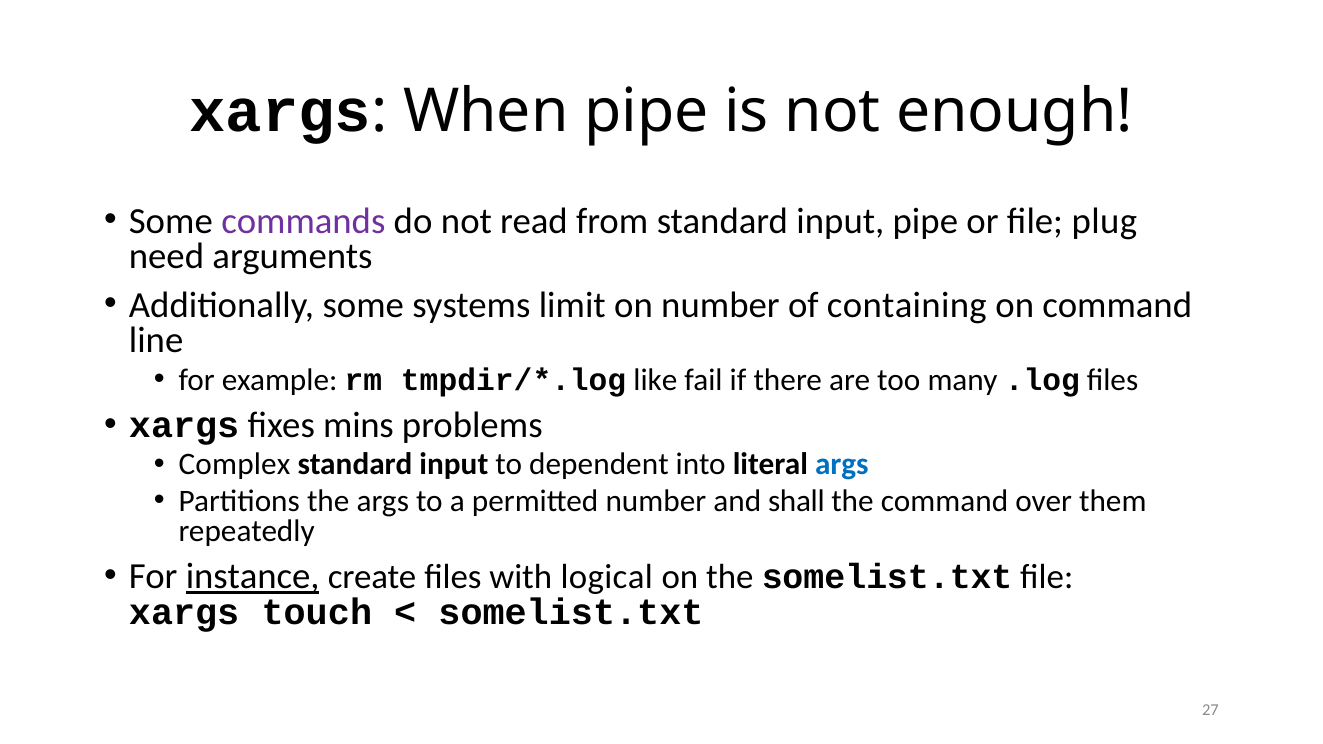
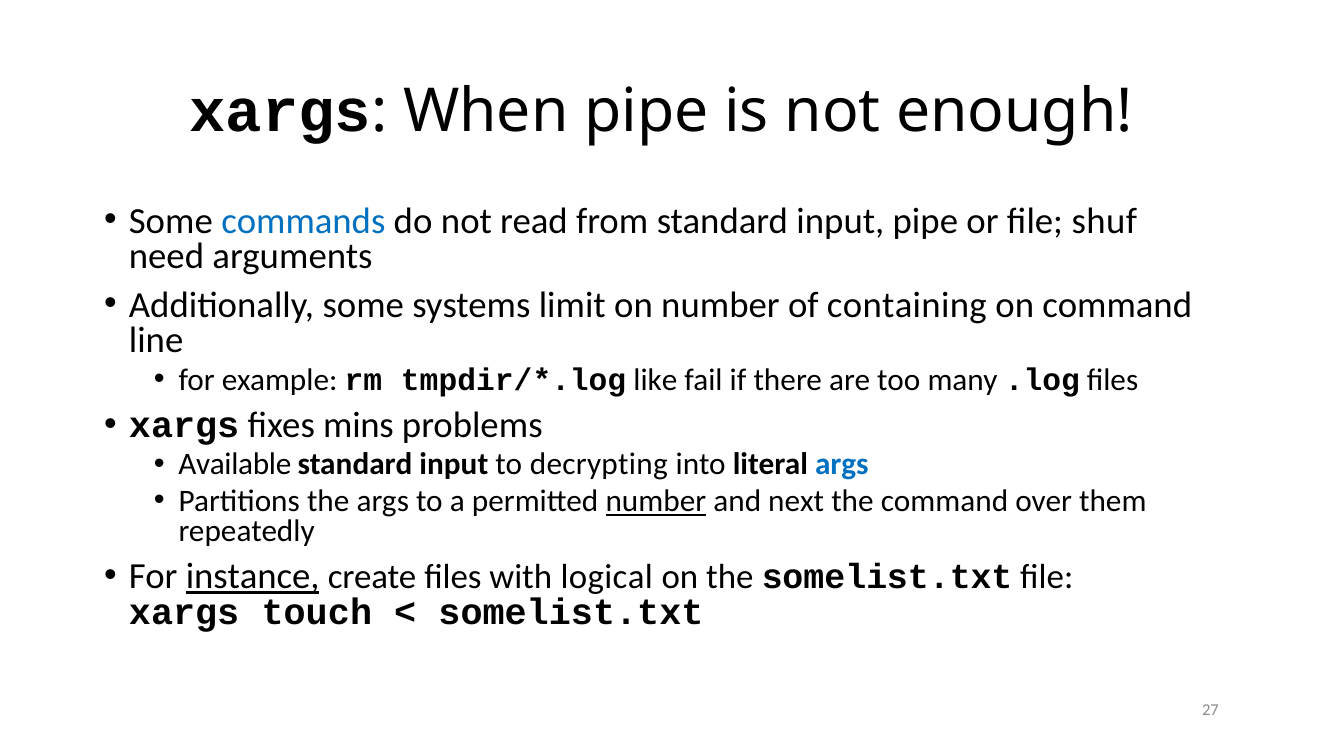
commands colour: purple -> blue (303, 221)
plug: plug -> shuf (1104, 221)
Complex: Complex -> Available (235, 465)
dependent: dependent -> decrypting (599, 465)
number underline: none -> present (656, 501)
shall: shall -> next (796, 501)
